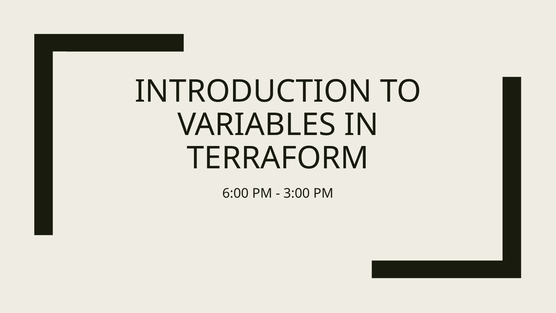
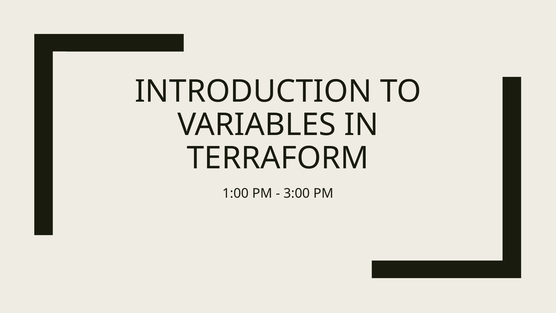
6:00: 6:00 -> 1:00 (235, 193)
